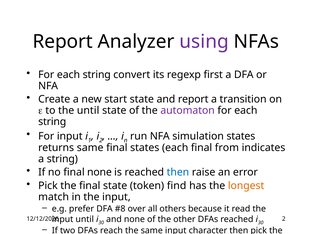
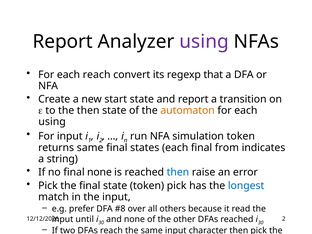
string: string -> reach (97, 75)
regexp first: first -> that (213, 75)
the until: until -> then (88, 110)
automaton colour: purple -> orange (188, 110)
string: string -> using (52, 122)
simulation states: states -> token (241, 136)
token find: find -> pick (177, 186)
longest colour: orange -> blue (246, 186)
